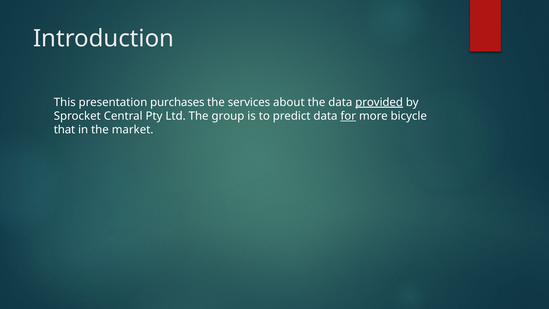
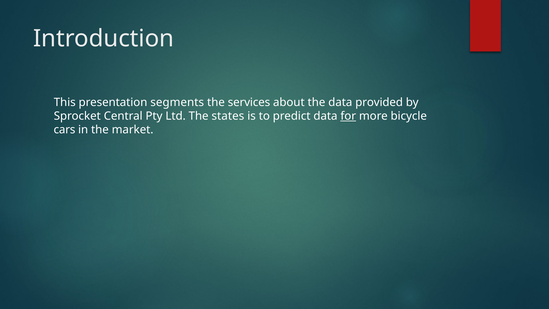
purchases: purchases -> segments (177, 102)
provided underline: present -> none (379, 102)
group: group -> states (228, 116)
that: that -> cars (64, 130)
